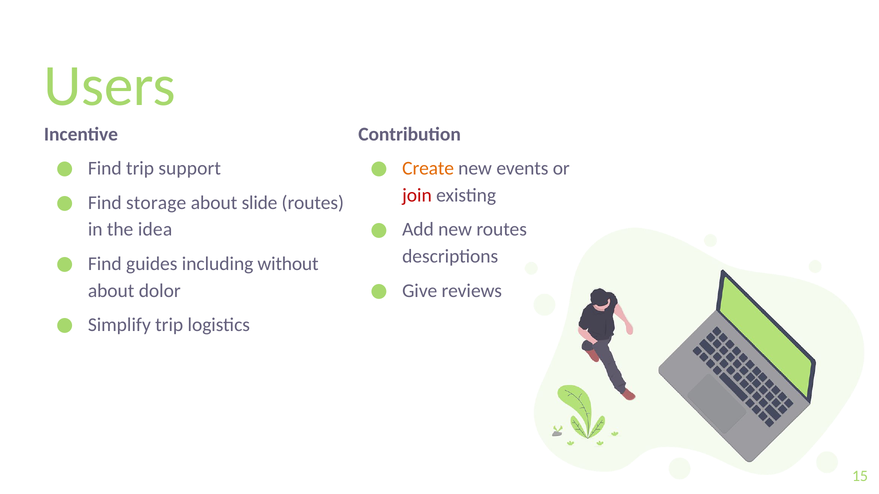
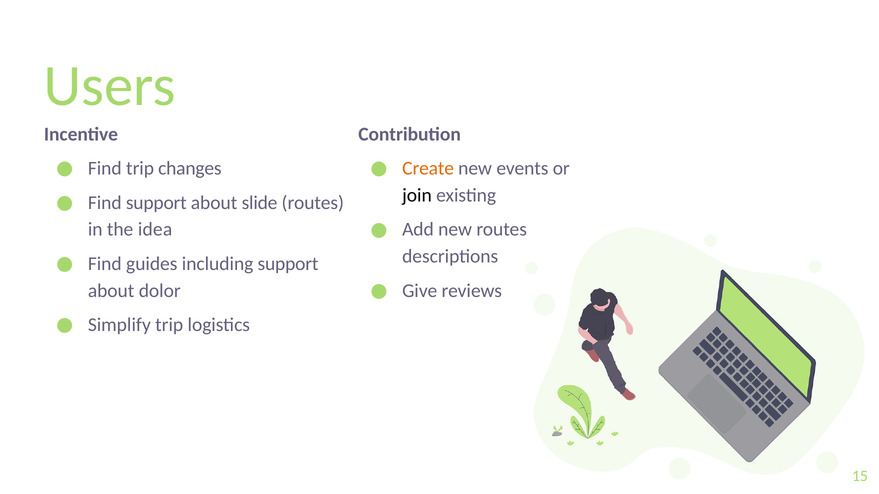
support: support -> changes (190, 169)
join colour: red -> black (417, 195)
Find storage: storage -> support (156, 203)
including without: without -> support (288, 264)
